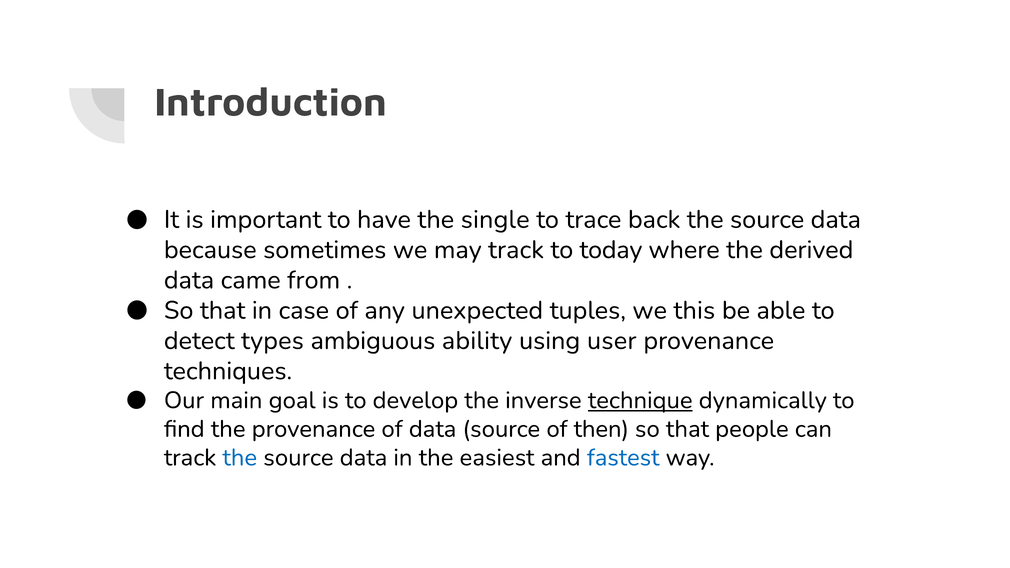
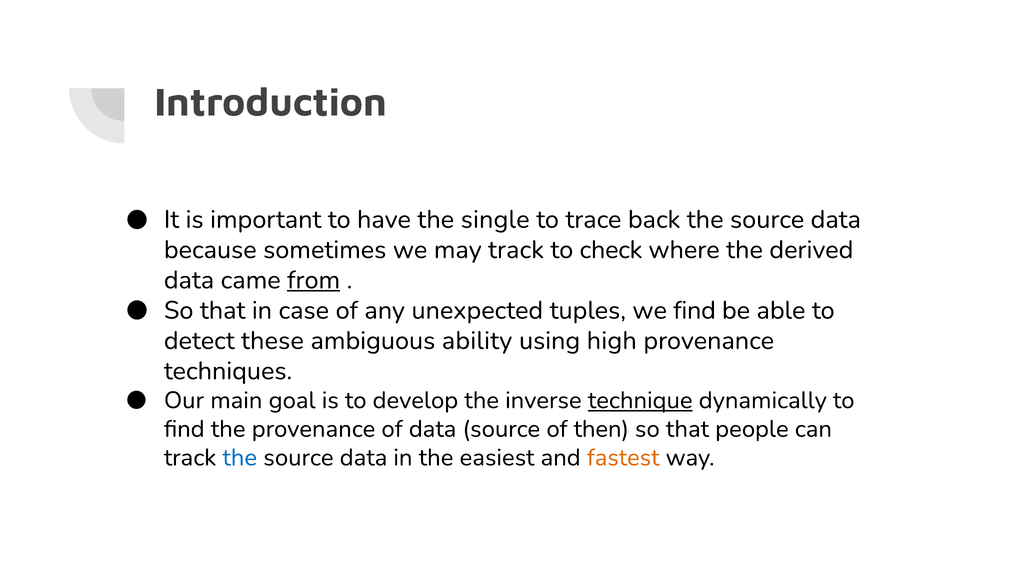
today: today -> check (611, 250)
from underline: none -> present (314, 280)
we this: this -> find (695, 310)
types: types -> these (272, 341)
user: user -> high (612, 341)
fastest colour: blue -> orange (623, 458)
